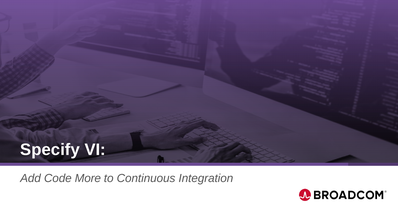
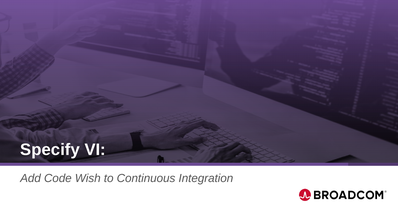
More: More -> Wish (88, 178)
